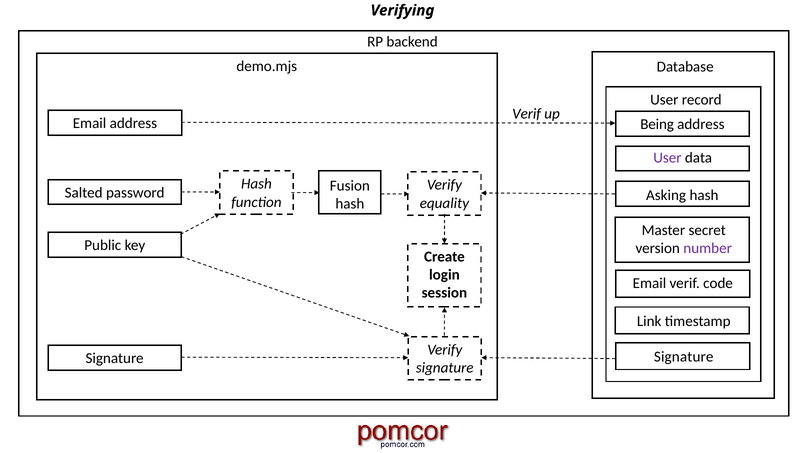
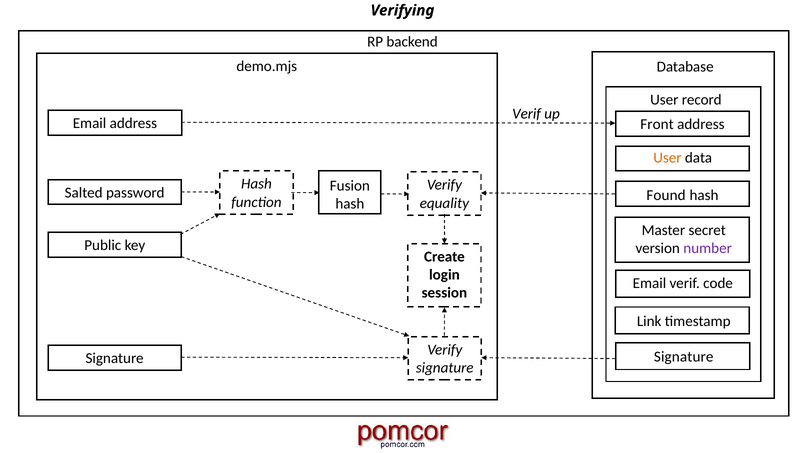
Being: Being -> Front (657, 124)
User colour: purple -> orange (667, 158)
Asking: Asking -> Found (666, 195)
